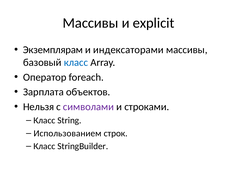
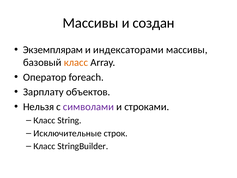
explicit: explicit -> создан (154, 23)
класс colour: blue -> orange (76, 62)
Зарплата: Зарплата -> Зарплату (43, 92)
Использованием: Использованием -> Исключительные (68, 133)
